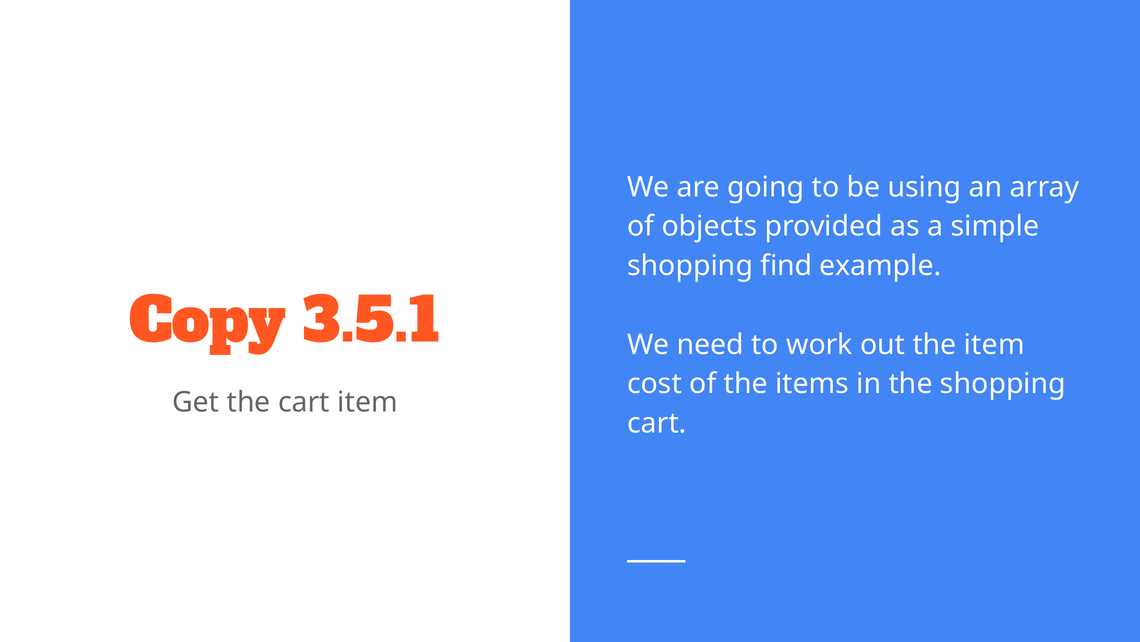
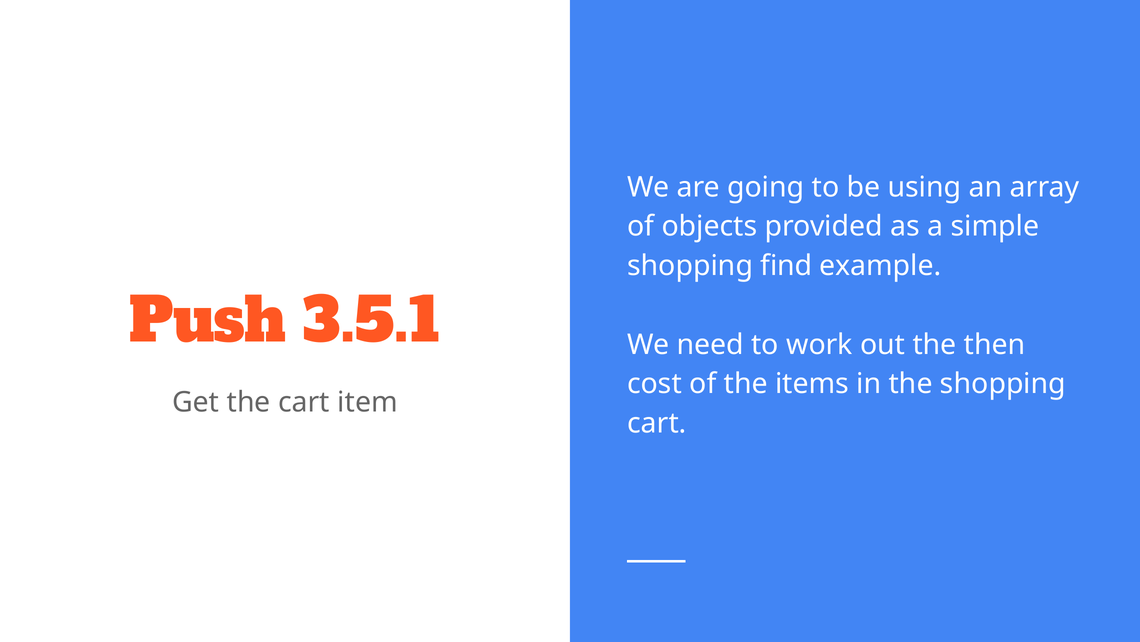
Copy: Copy -> Push (208, 322)
the item: item -> then (995, 344)
